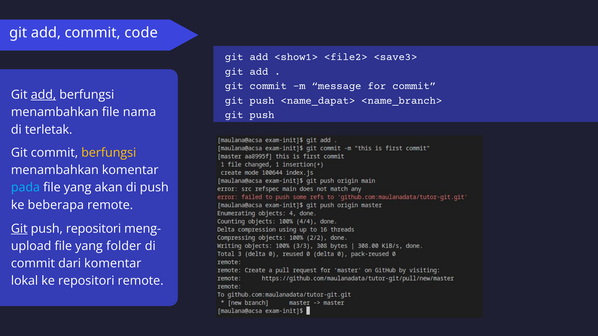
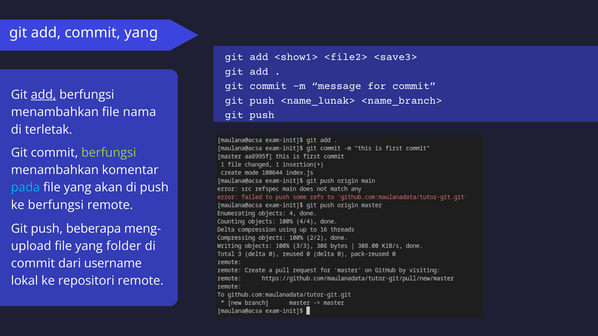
commit code: code -> yang (141, 33)
<name_dapat>: <name_dapat> -> <name_lunak> (318, 100)
berfungsi colour: yellow -> light green (109, 153)
ke beberapa: beberapa -> berfungsi (56, 205)
Git underline: present -> none (19, 229)
push repositori: repositori -> beberapa (94, 229)
dari komentar: komentar -> username (113, 264)
